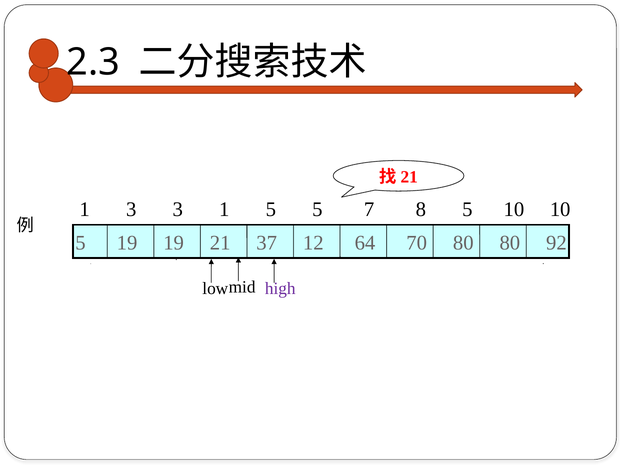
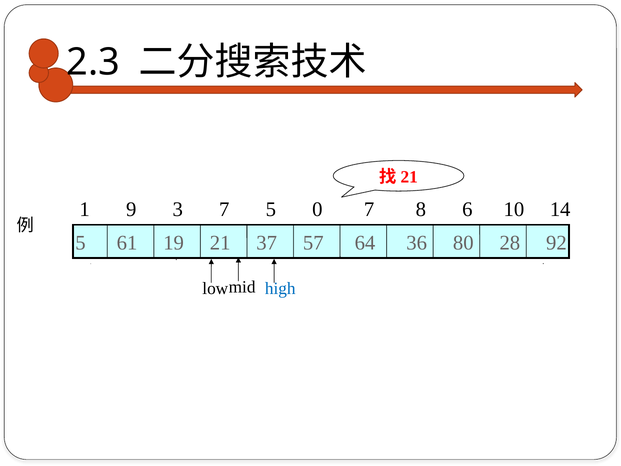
1 3: 3 -> 9 (131, 209)
3 1: 1 -> 7 (224, 209)
5 5: 5 -> 0 (317, 209)
8 5: 5 -> 6 (467, 209)
10 10: 10 -> 14 (560, 209)
5 19: 19 -> 61 (127, 243)
12: 12 -> 57 (313, 243)
70: 70 -> 36 (417, 243)
80 80: 80 -> 28 (510, 243)
high colour: purple -> blue (280, 288)
